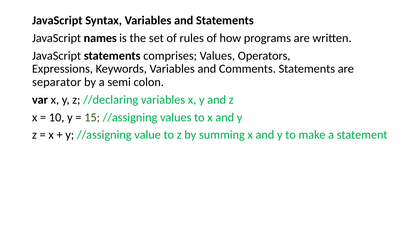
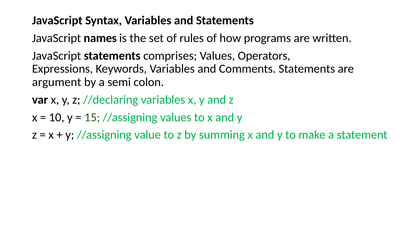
separator: separator -> argument (57, 82)
